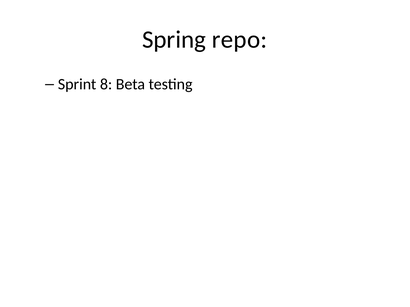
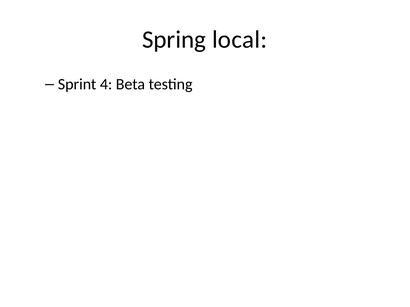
repo: repo -> local (240, 40)
8: 8 -> 4 (106, 84)
